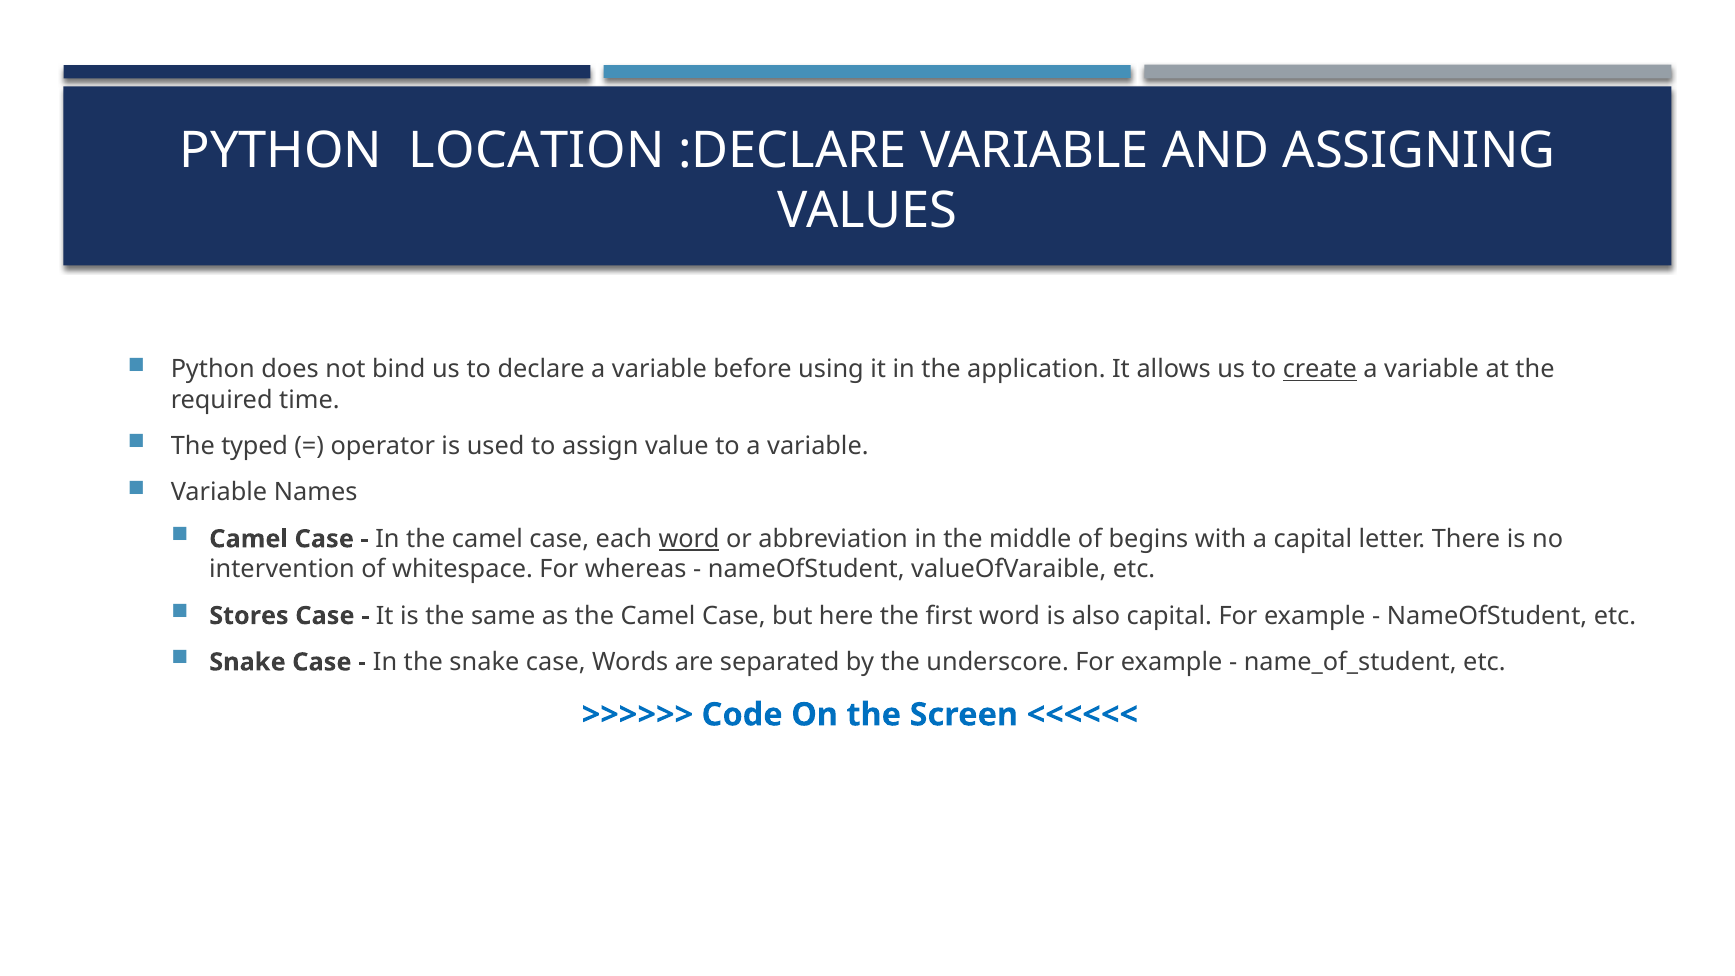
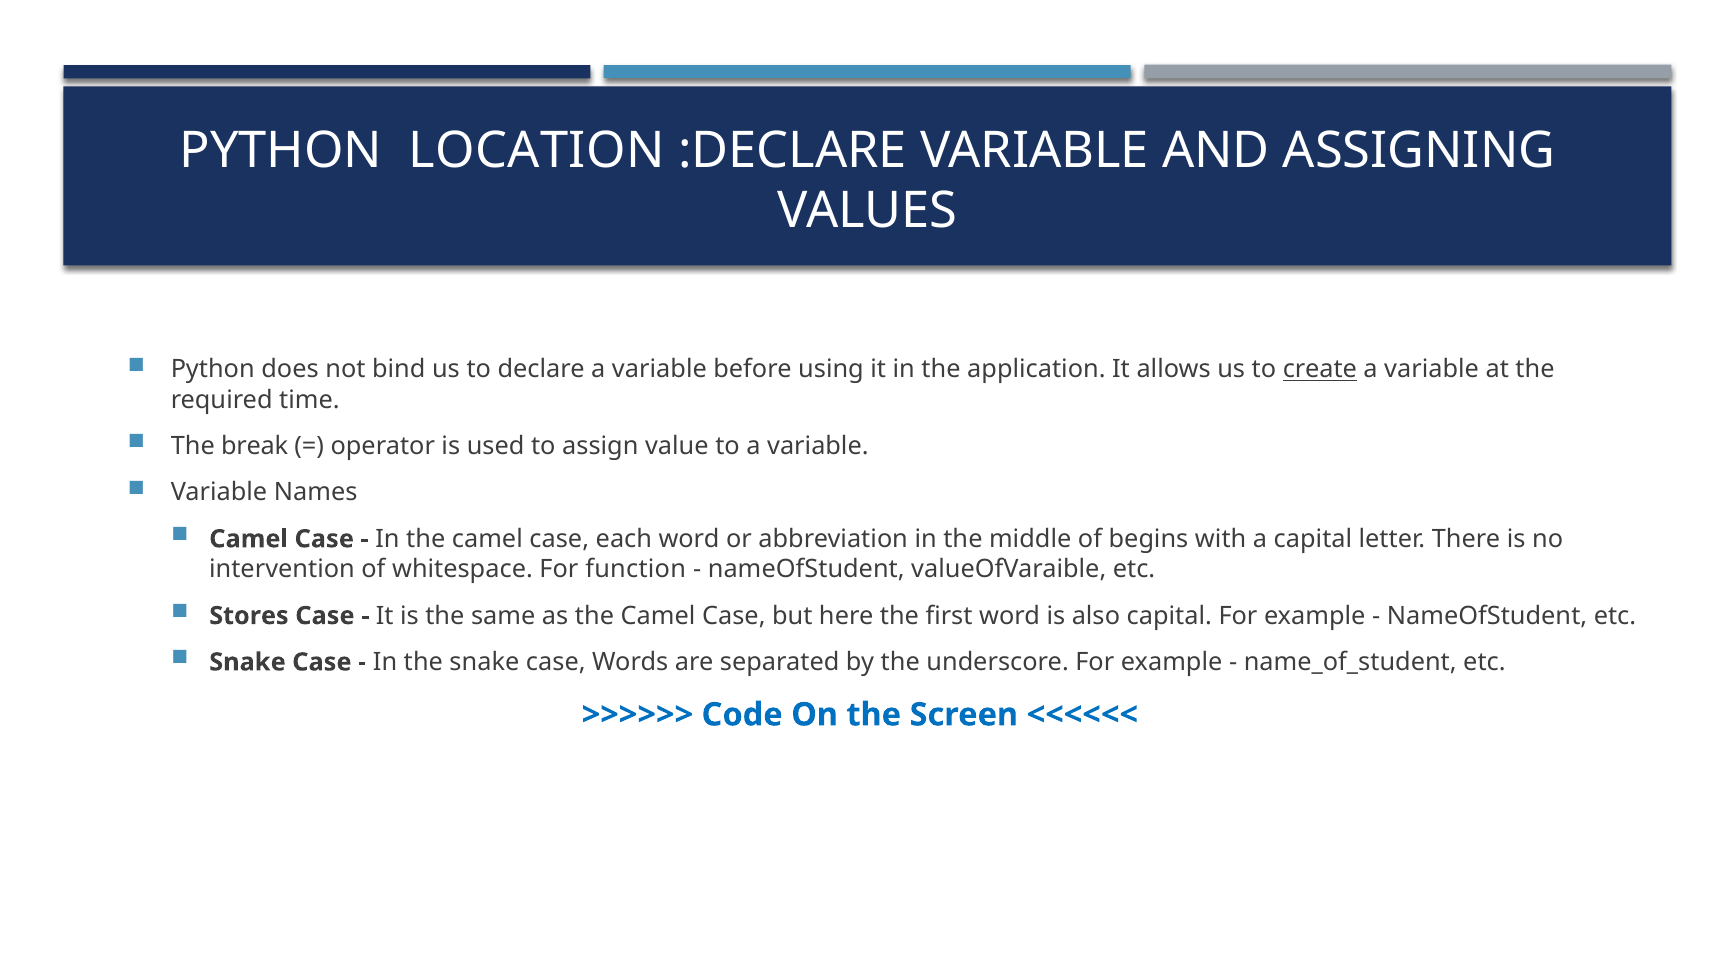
typed: typed -> break (255, 446)
word underline: present -> none (689, 539)
whereas: whereas -> function (636, 569)
